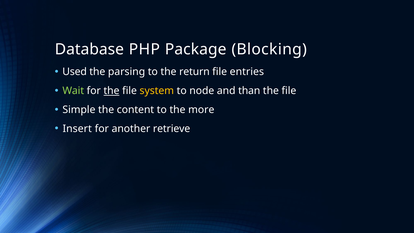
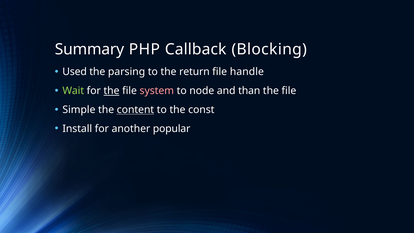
Database: Database -> Summary (89, 49)
Package: Package -> Callback (196, 49)
entries: entries -> handle (247, 72)
system colour: yellow -> pink (157, 91)
content underline: none -> present (135, 110)
more: more -> const (201, 110)
Insert: Insert -> Install (77, 129)
retrieve: retrieve -> popular (172, 129)
